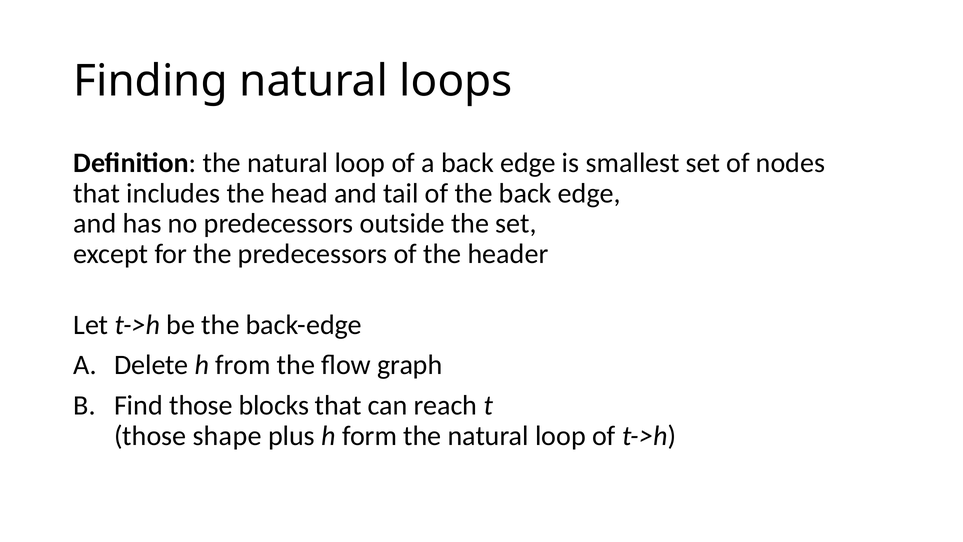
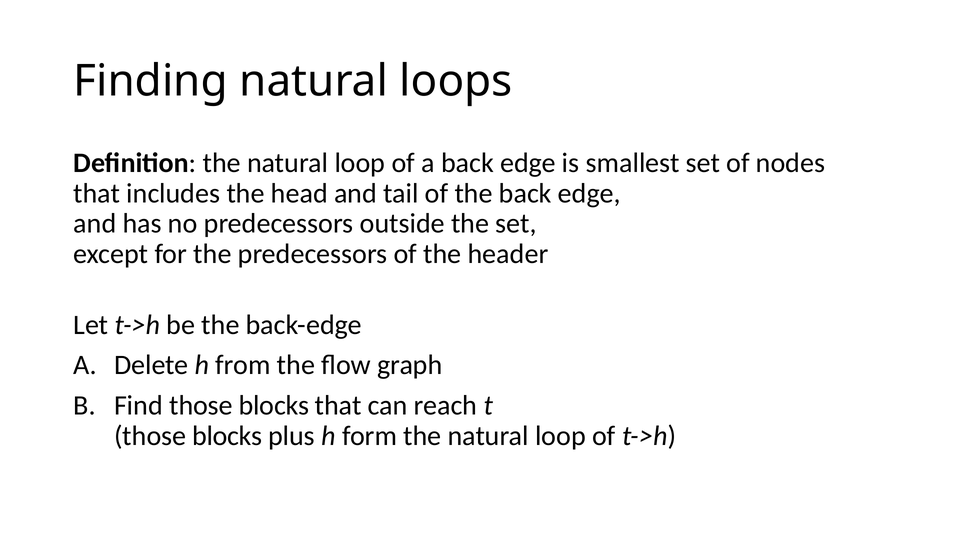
shape: shape -> blocks (227, 436)
